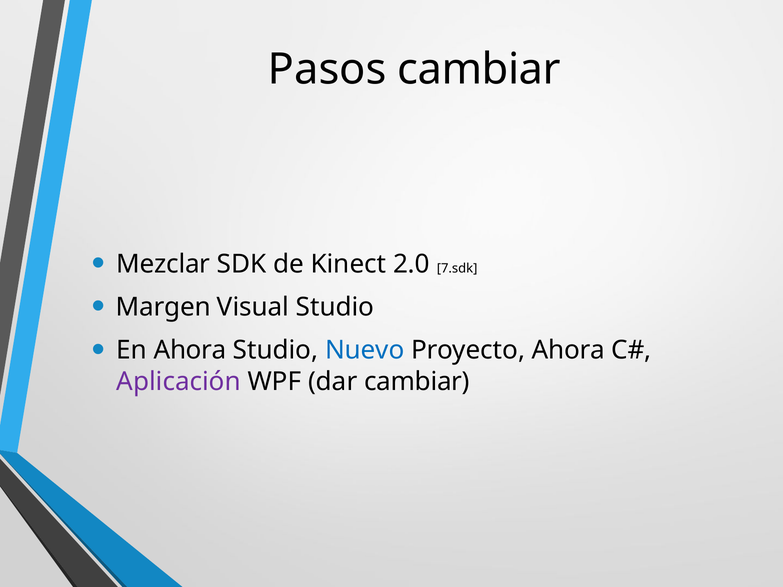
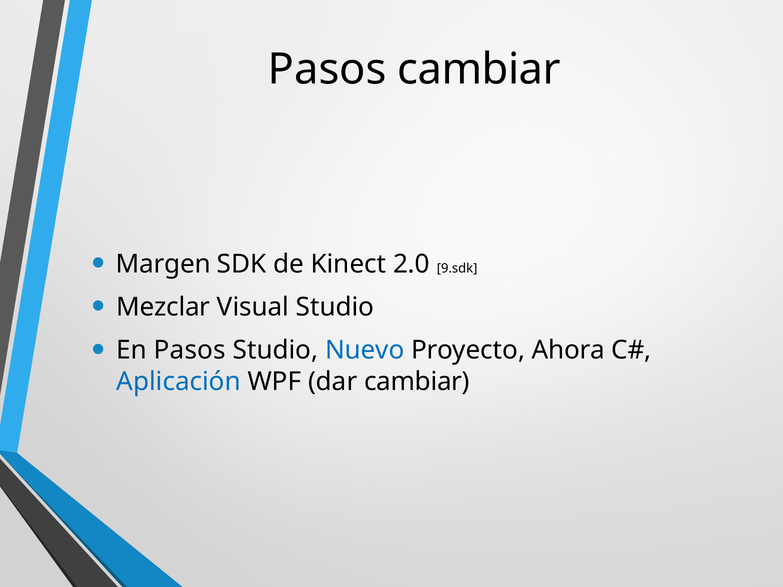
Mezclar: Mezclar -> Margen (163, 264)
7.sdk: 7.sdk -> 9.sdk (457, 269)
Margen: Margen -> Mezclar (163, 307)
En Ahora: Ahora -> Pasos (190, 350)
Aplicación colour: purple -> blue (179, 382)
